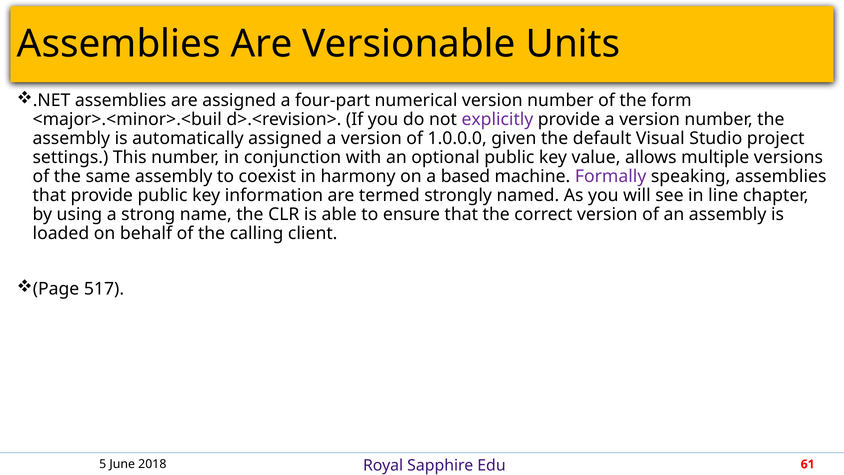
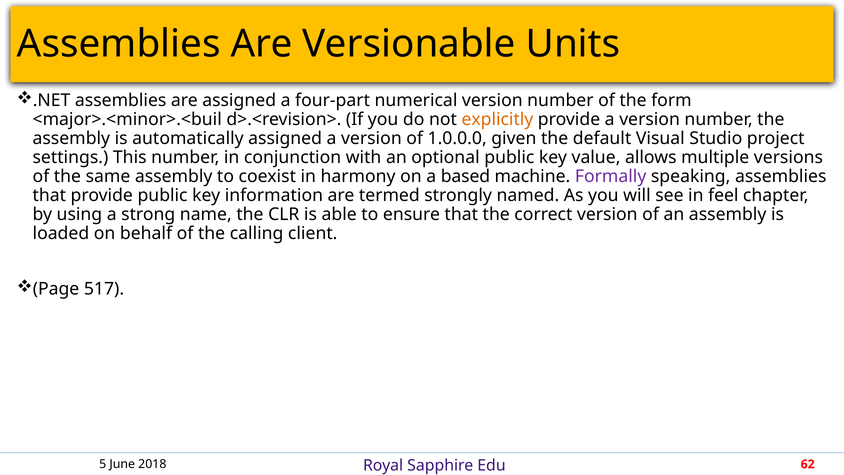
explicitly colour: purple -> orange (497, 119)
line: line -> feel (723, 195)
61: 61 -> 62 (808, 464)
